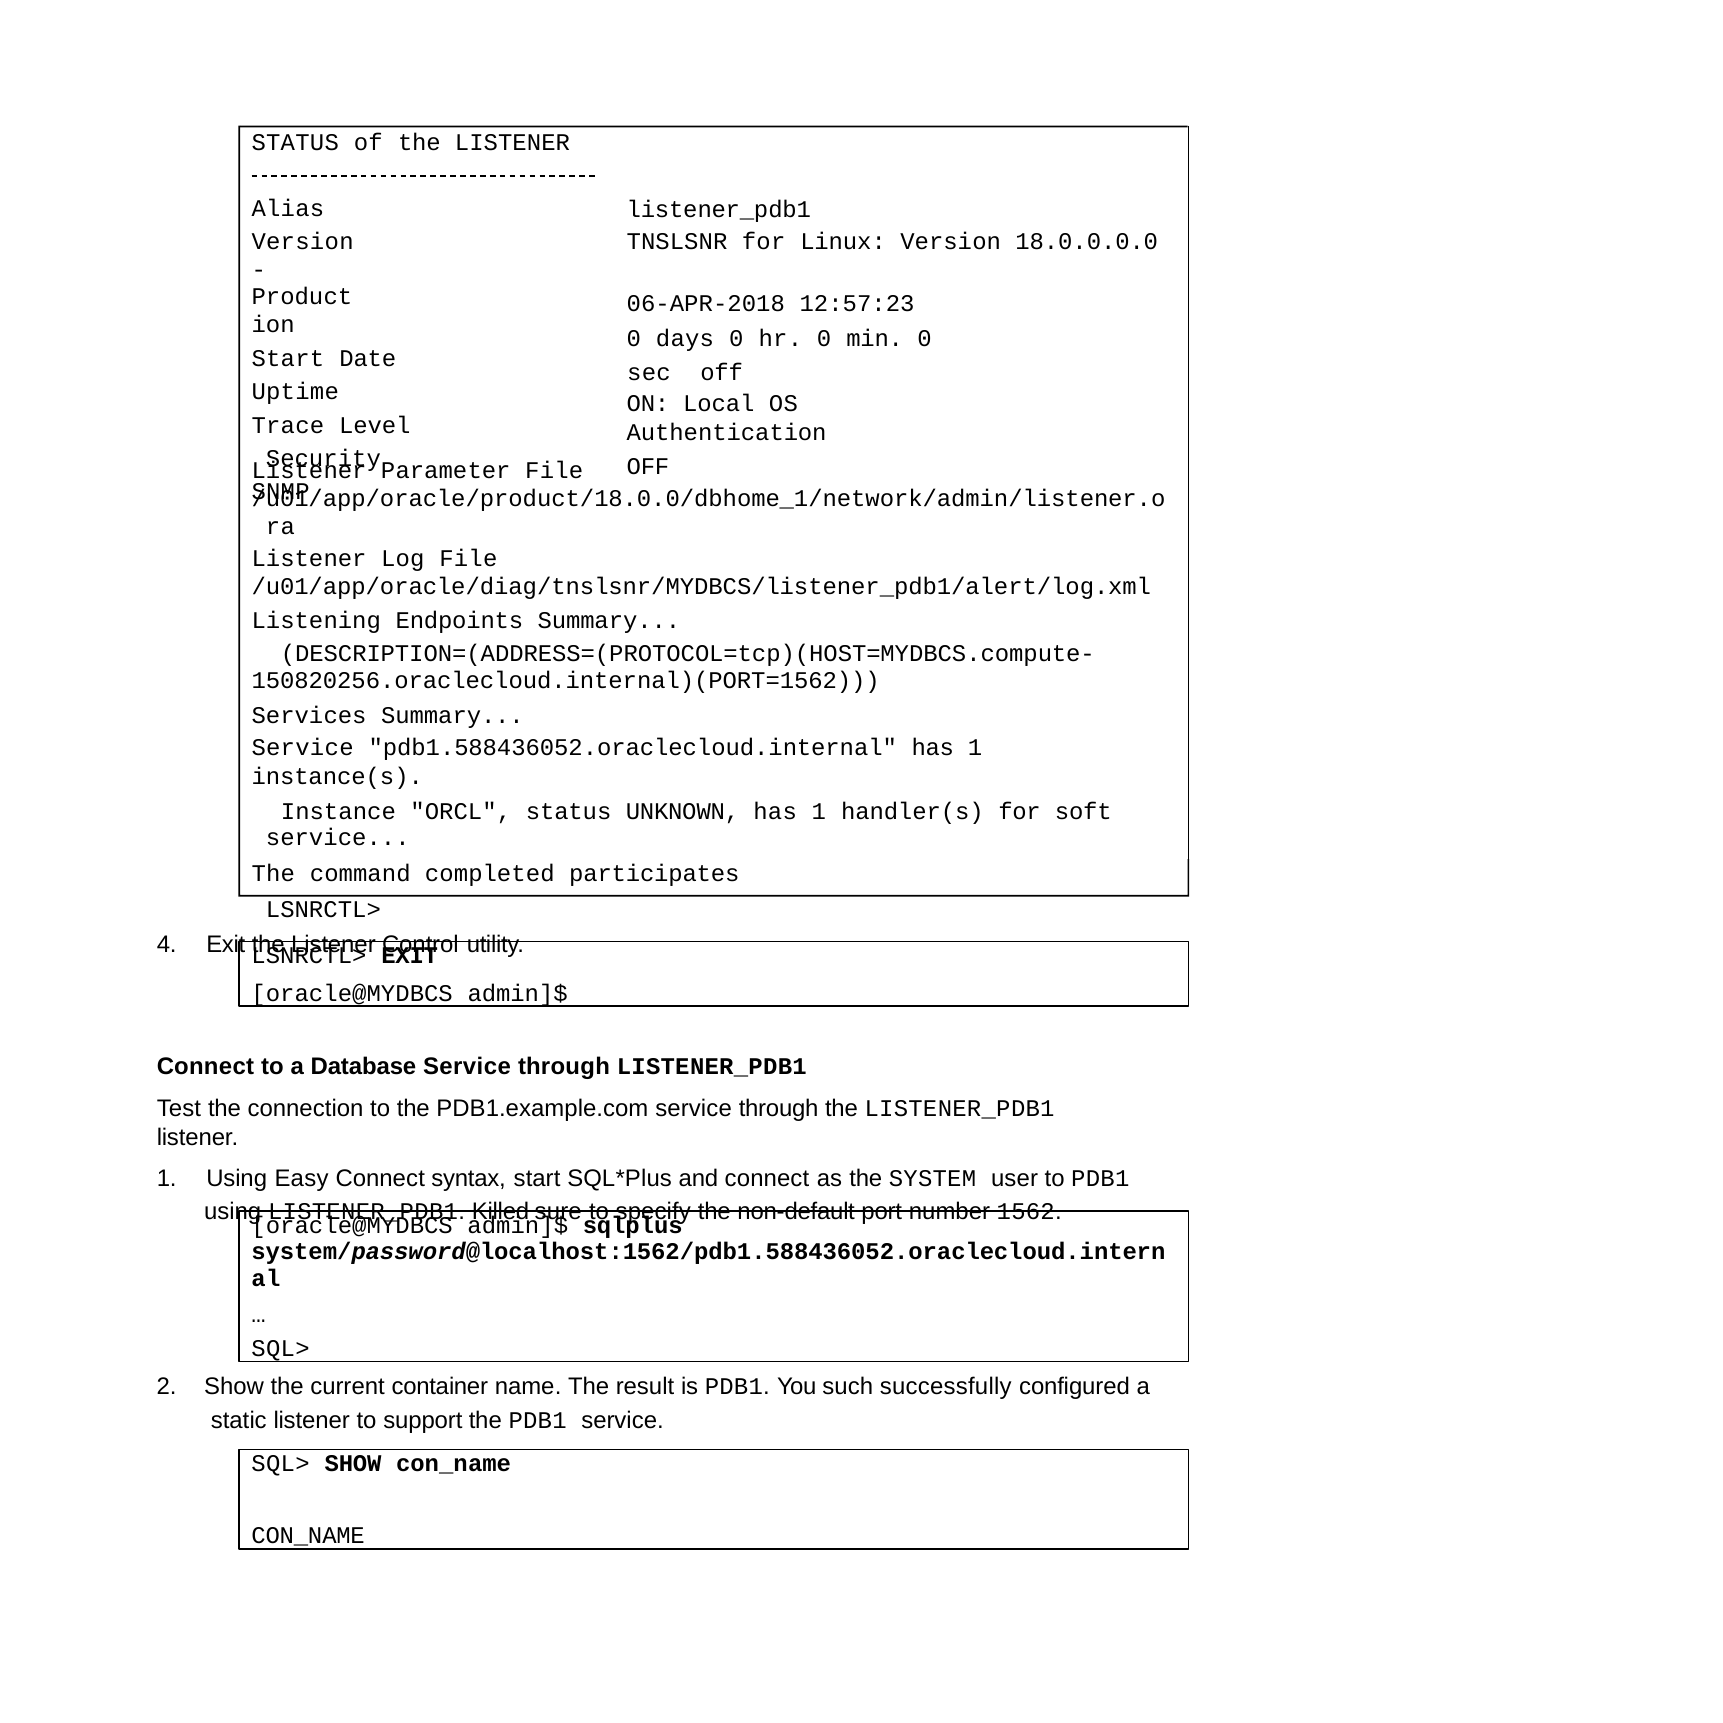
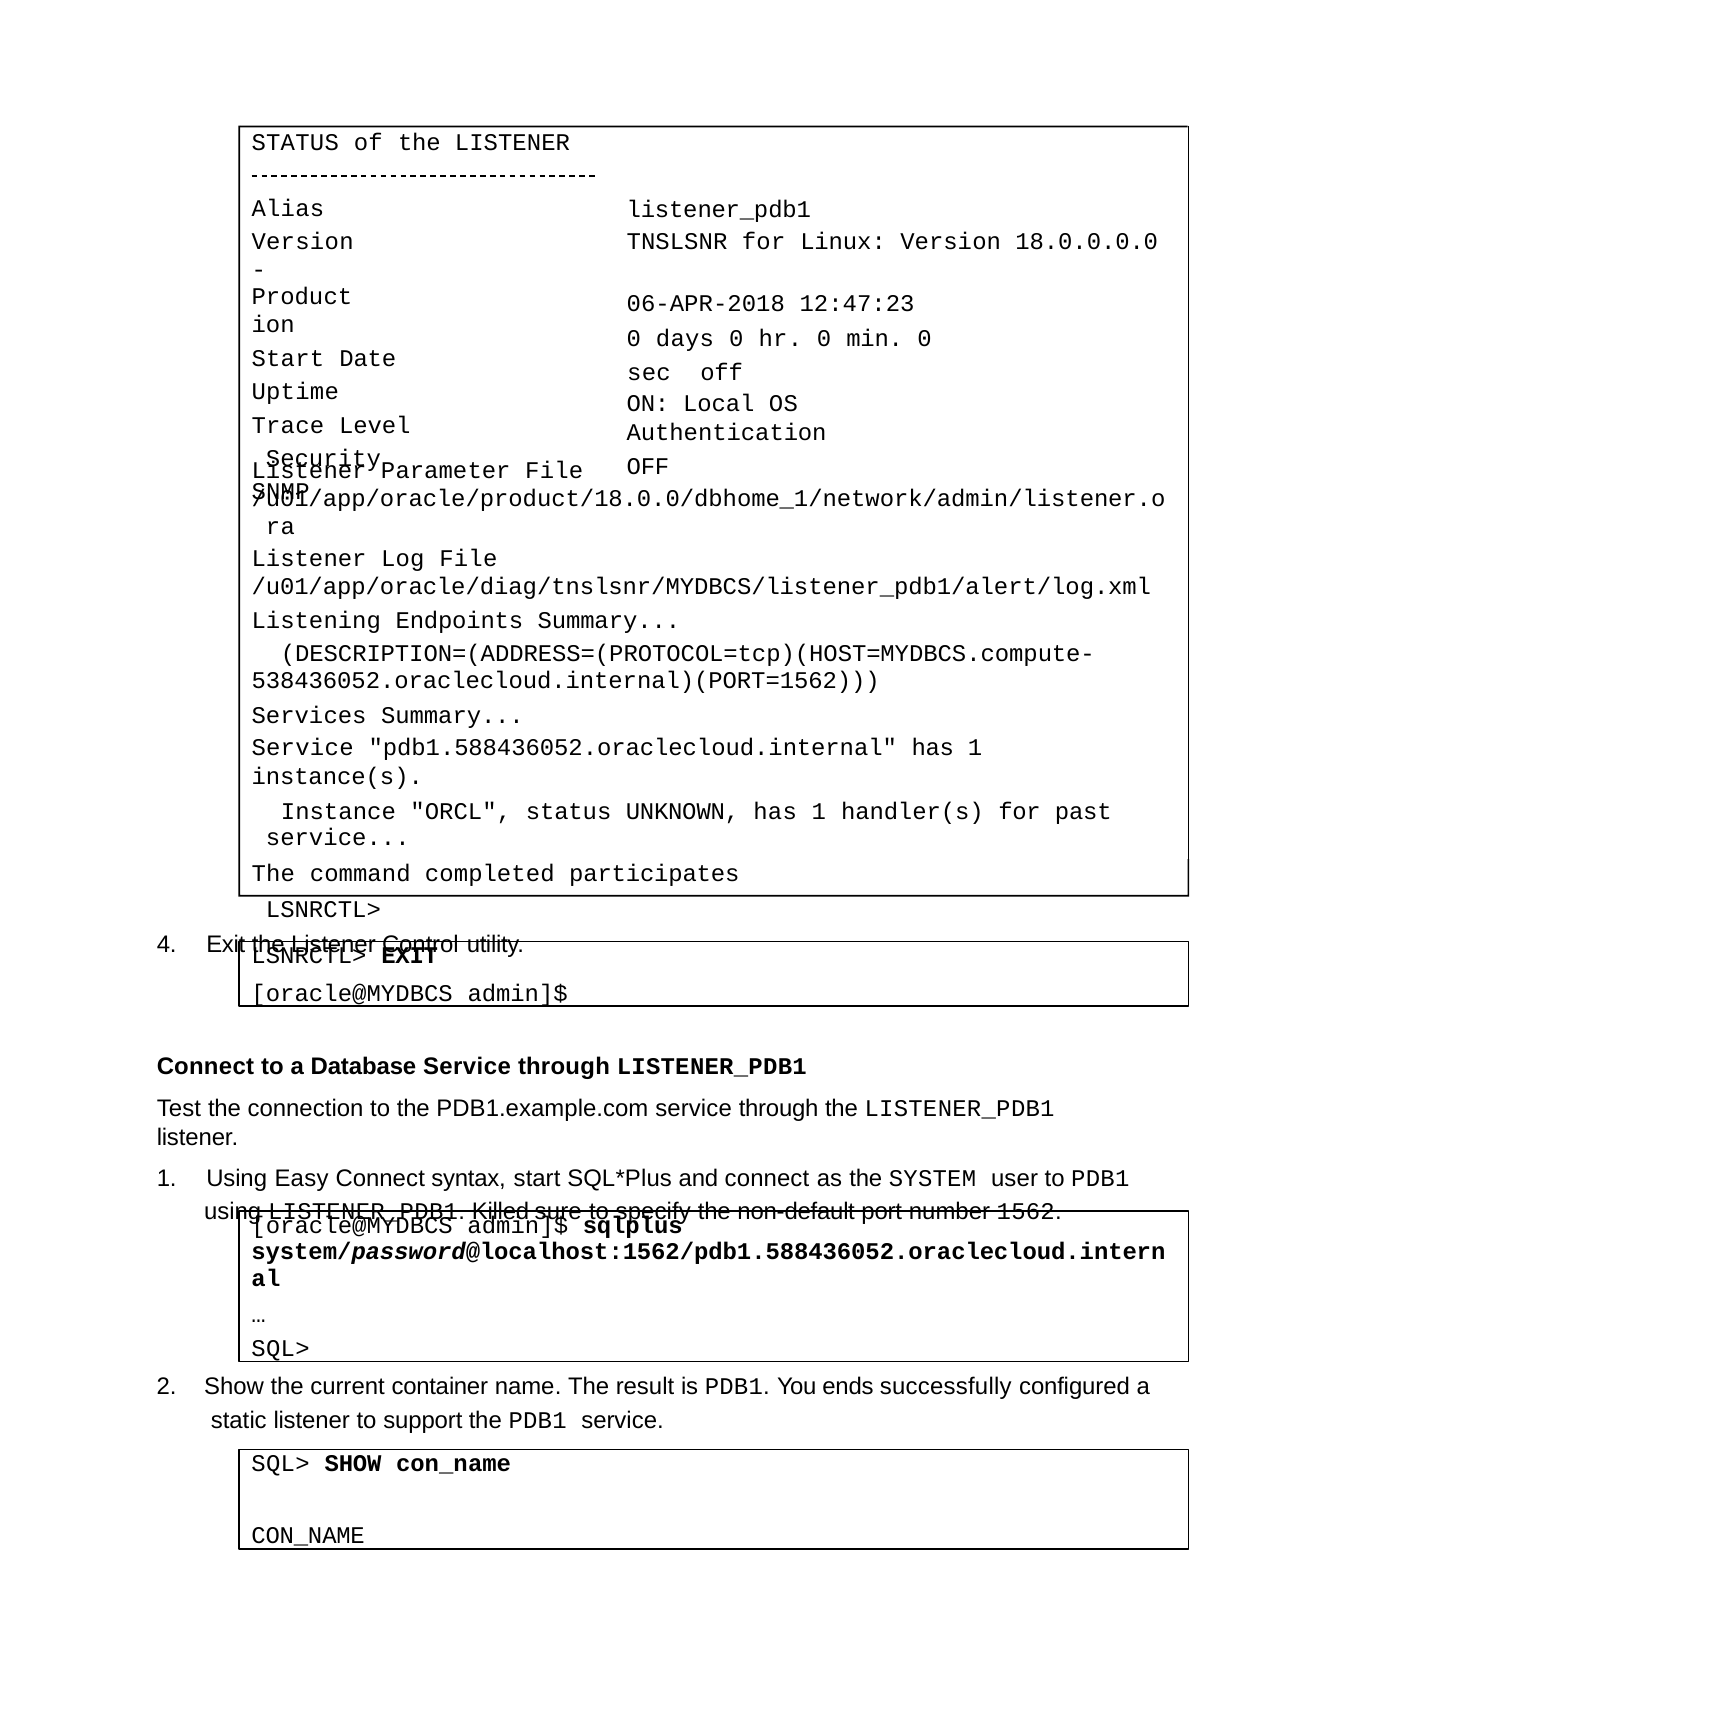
12:57:23: 12:57:23 -> 12:47:23 (857, 304)
150820256.oraclecloud.internal)(PORT=1562: 150820256.oraclecloud.internal)(PORT=1562 -> 538436052.oraclecloud.internal)(PORT=1562 (566, 681)
soft: soft -> past (1083, 811)
such: such -> ends (848, 1387)
